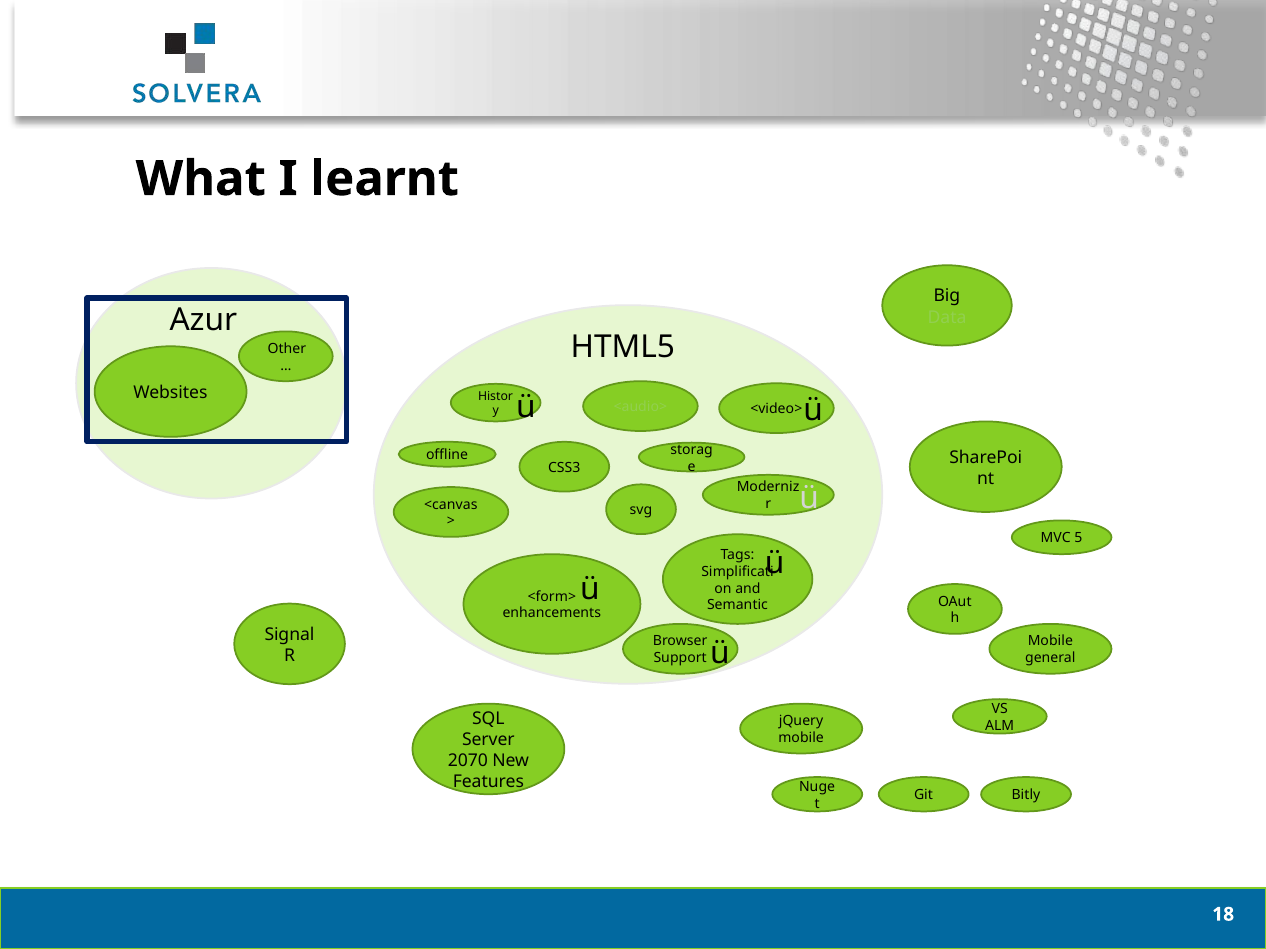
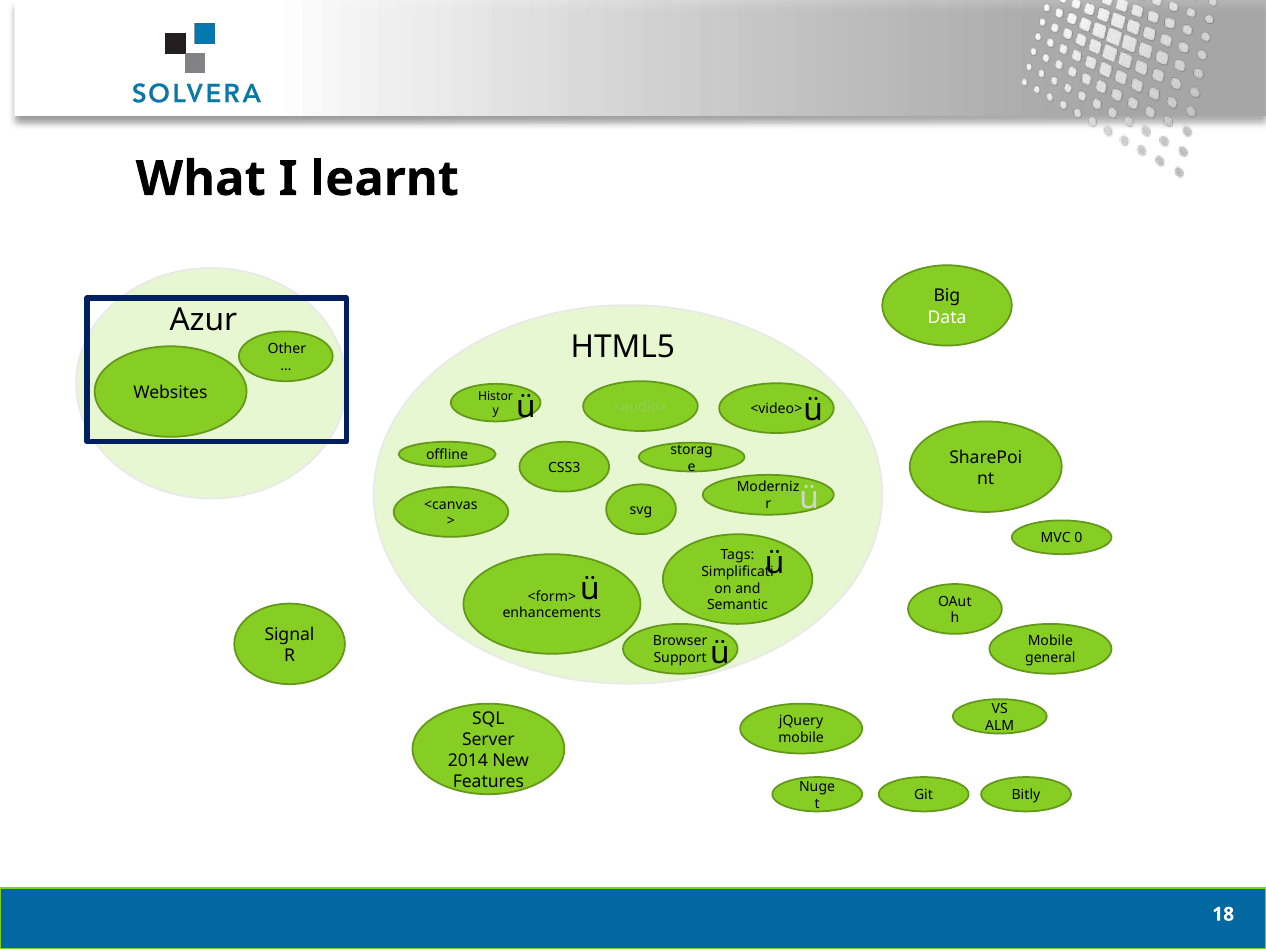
Data colour: light green -> white (947, 317)
5: 5 -> 0 (1078, 538)
2070: 2070 -> 2014 (468, 761)
